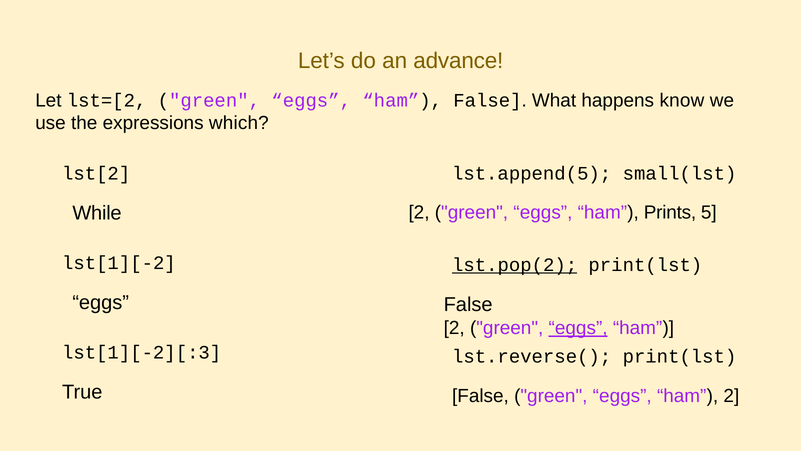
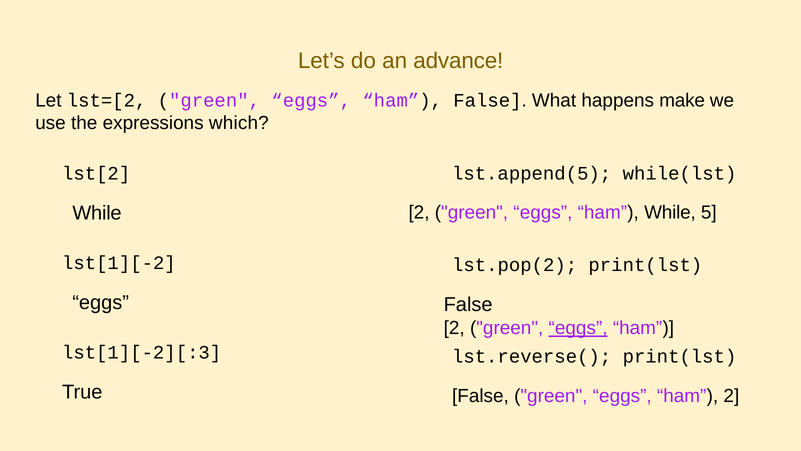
know: know -> make (682, 100)
small(lst: small(lst -> while(lst (680, 173)
ham Prints: Prints -> While (670, 212)
lst.pop(2 underline: present -> none (515, 265)
